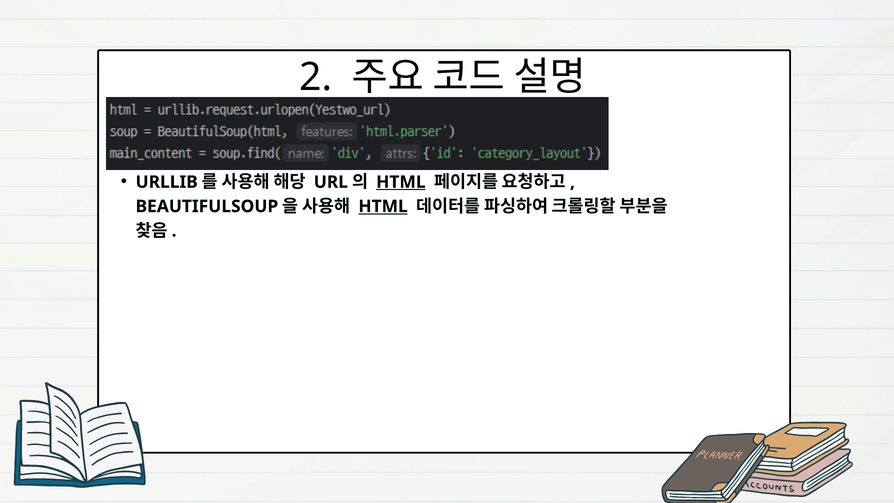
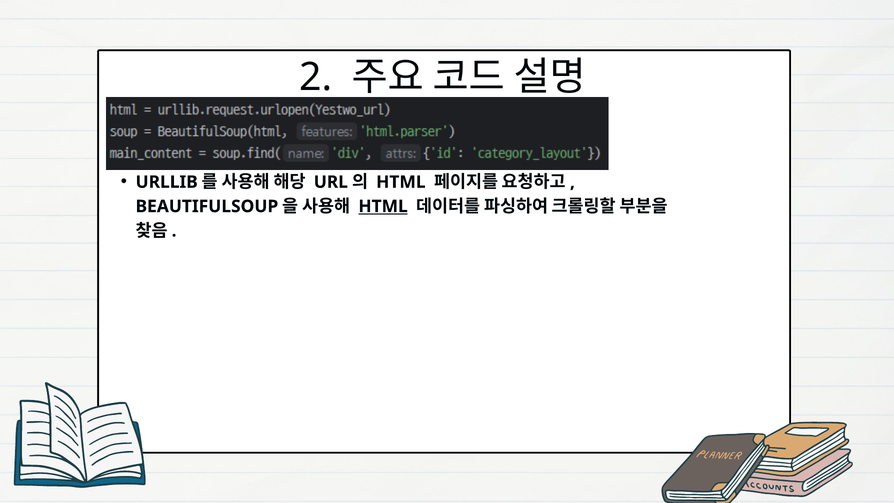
HTML underline: present -> none (401, 182)
